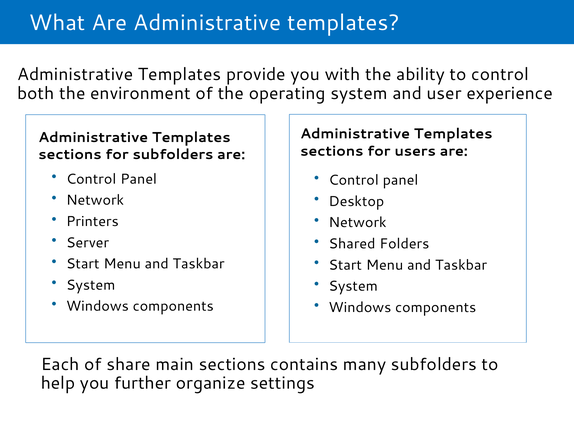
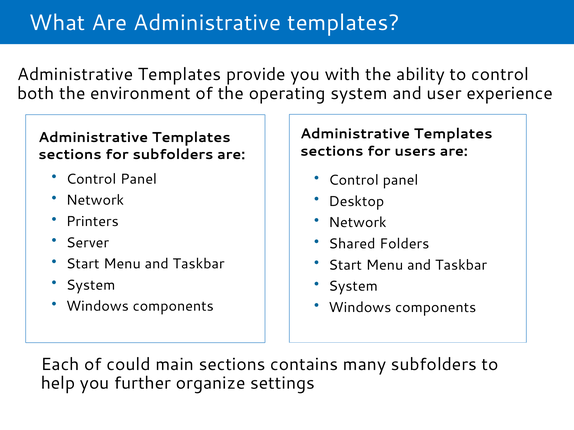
share: share -> could (129, 365)
